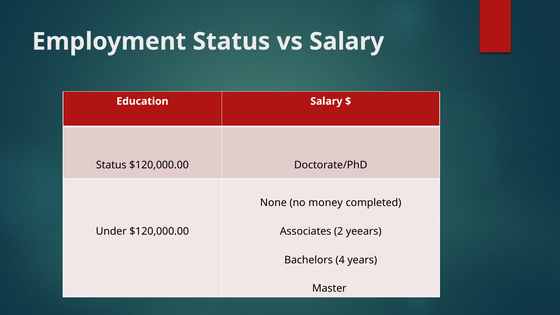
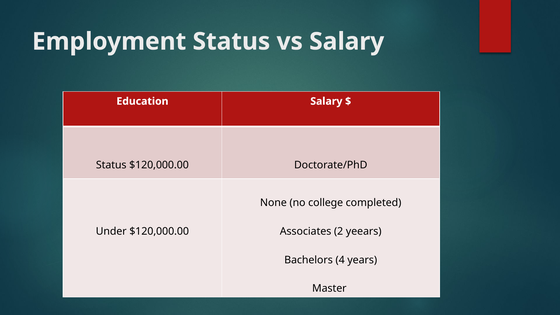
money: money -> college (326, 203)
